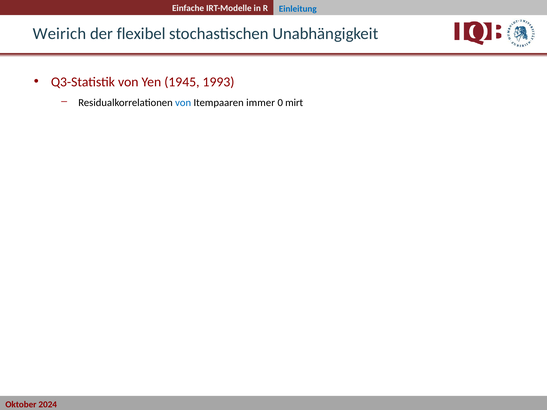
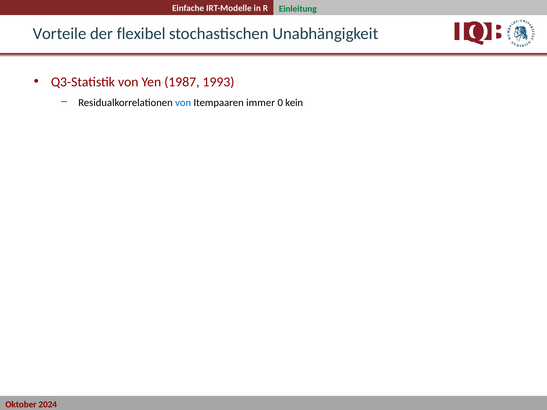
Einleitung colour: blue -> green (298, 9)
Weirich: Weirich -> Vorteile (60, 34)
1945: 1945 -> 1987 (182, 82)
mirt: mirt -> kein (294, 103)
